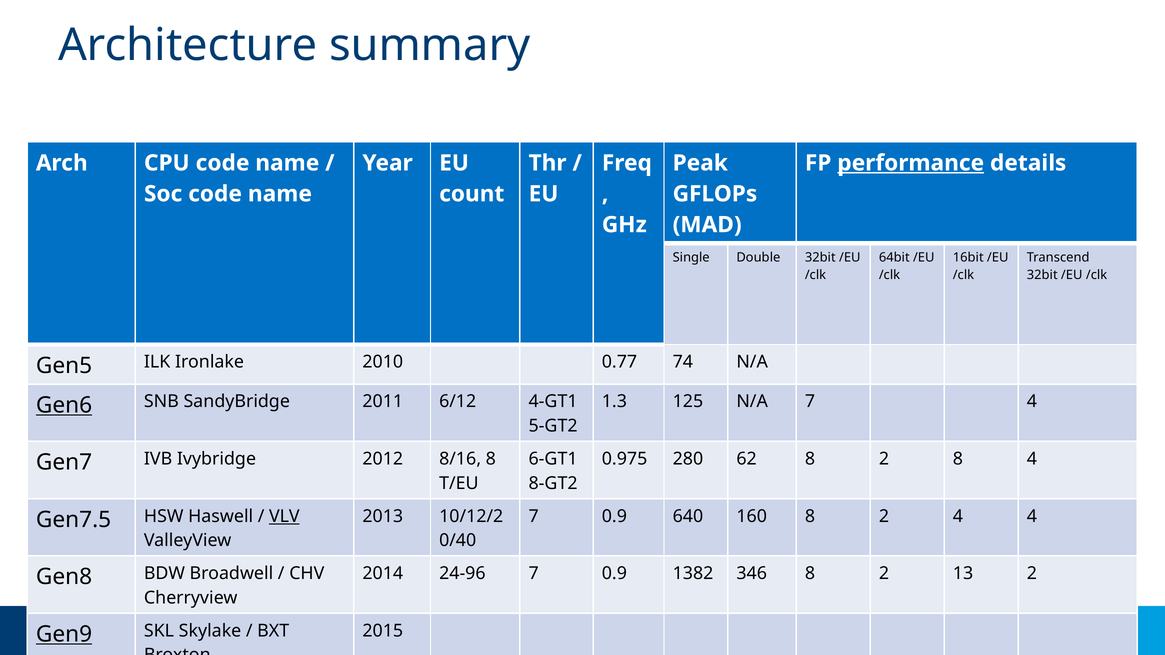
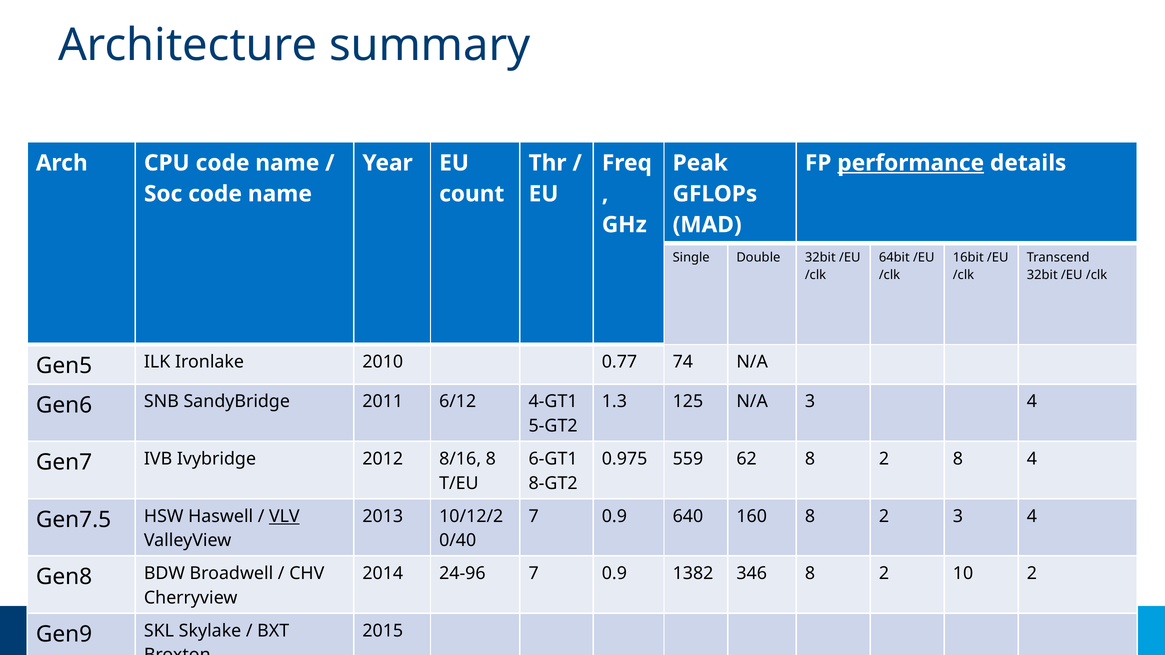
N/A 7: 7 -> 3 (810, 402)
Gen6 underline: present -> none (64, 405)
280: 280 -> 559 (688, 459)
2 4: 4 -> 3 (958, 516)
13: 13 -> 10 (963, 574)
Gen9 underline: present -> none (64, 635)
